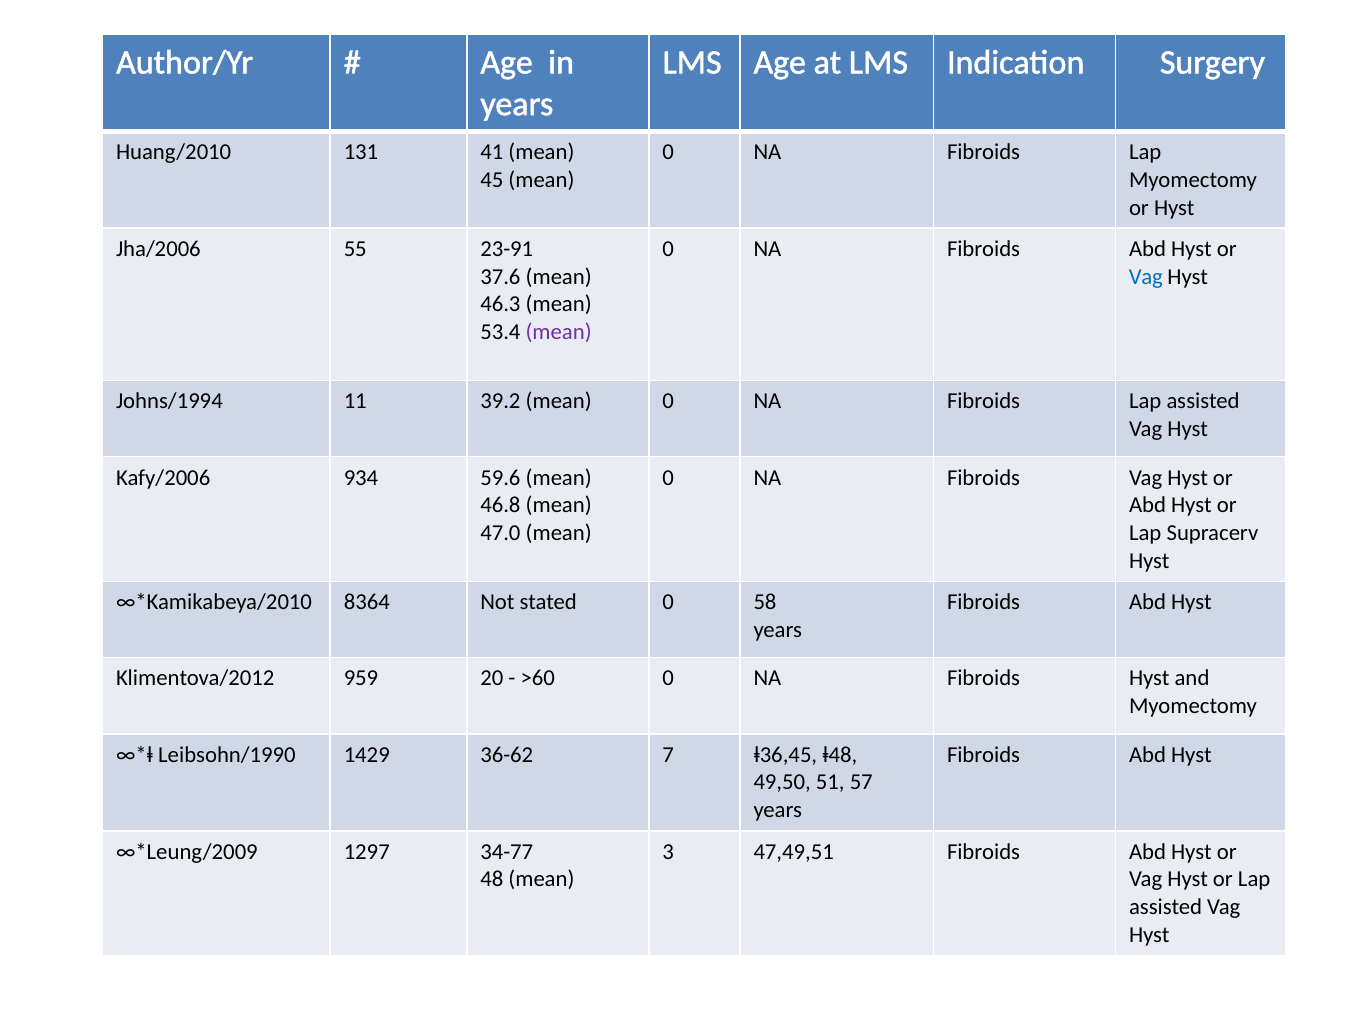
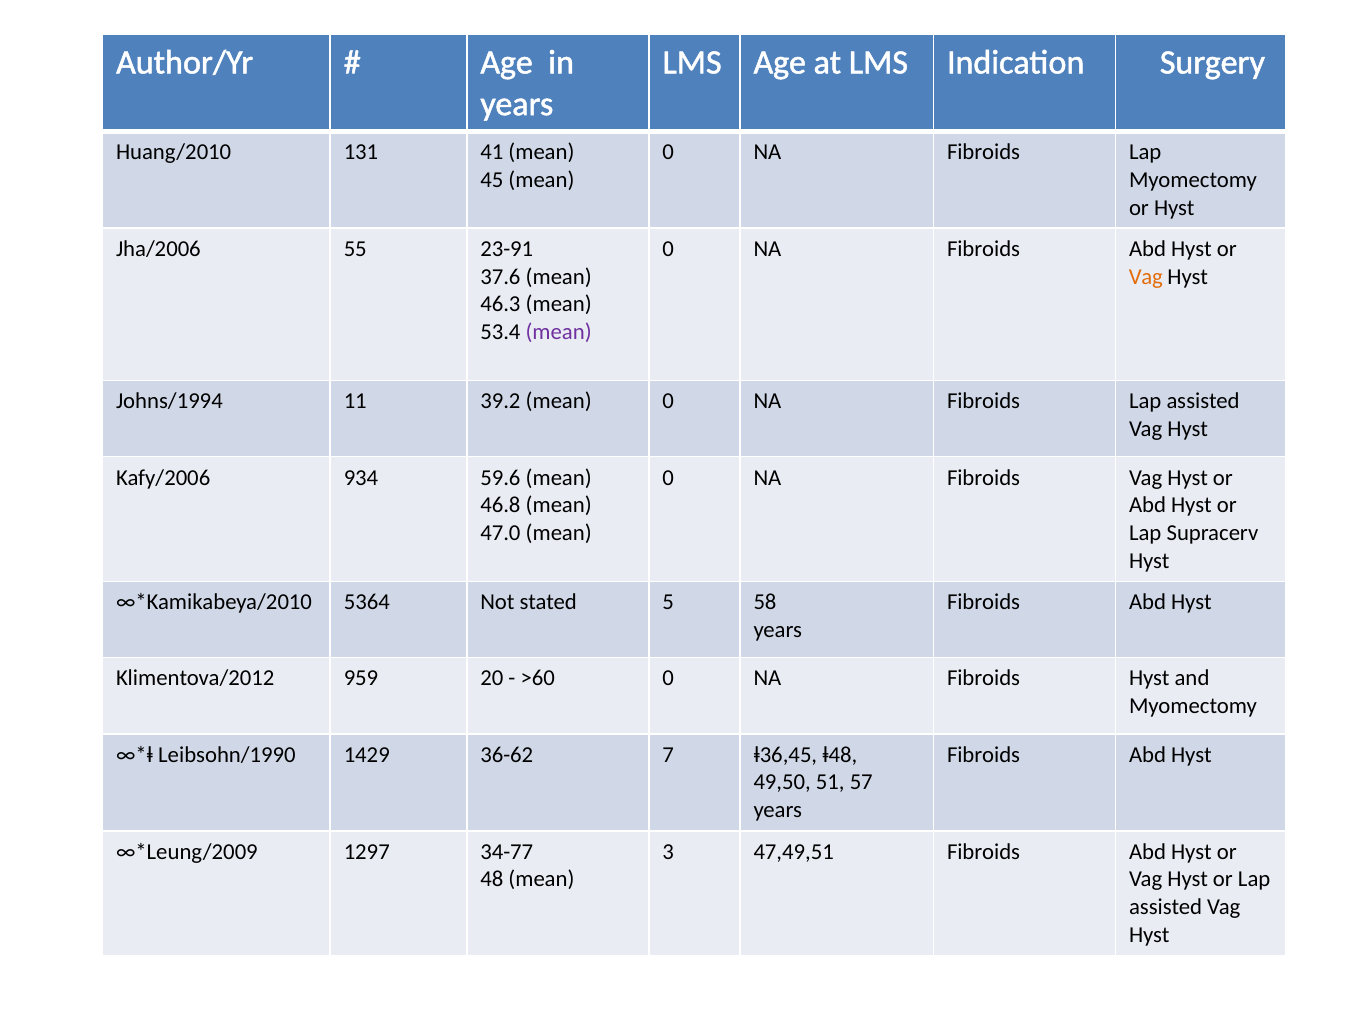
Vag colour: blue -> orange (1146, 277)
8364: 8364 -> 5364 (367, 603)
stated 0: 0 -> 5 (668, 603)
